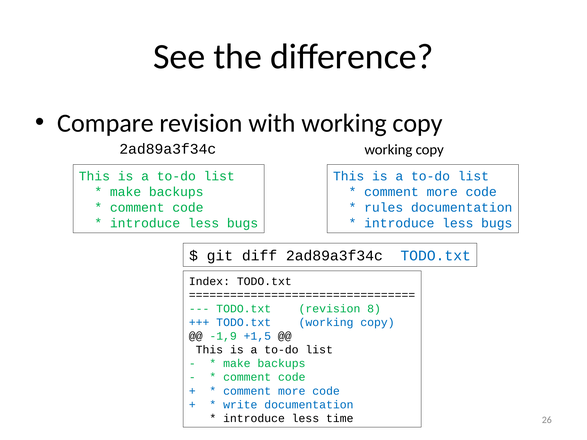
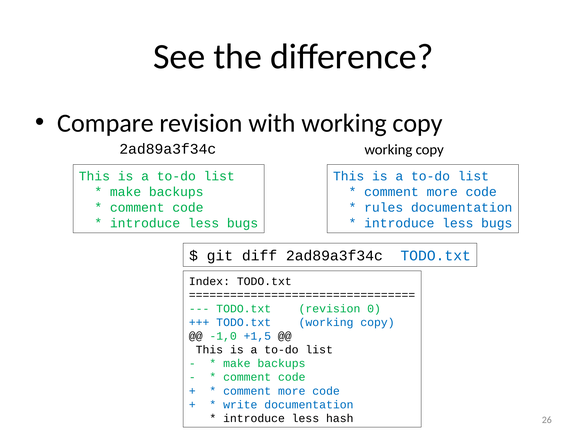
8: 8 -> 0 (374, 309)
-1,9: -1,9 -> -1,0 (223, 336)
time: time -> hash (340, 419)
